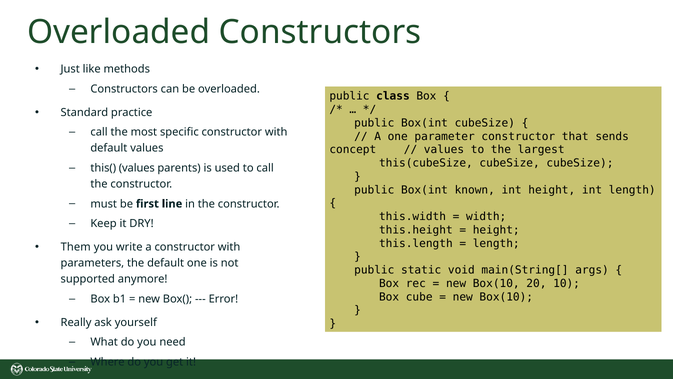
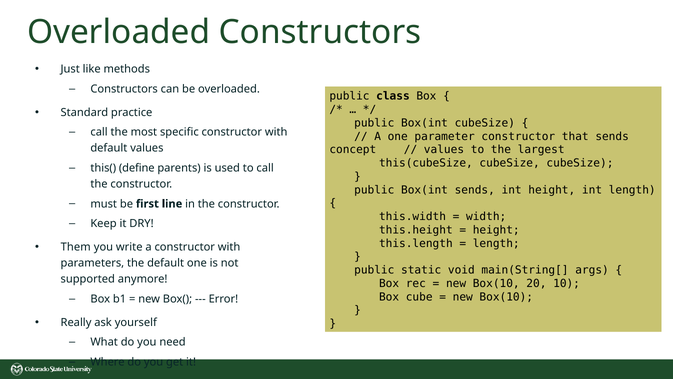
this( values: values -> define (137, 168)
Box(int known: known -> sends (475, 190)
